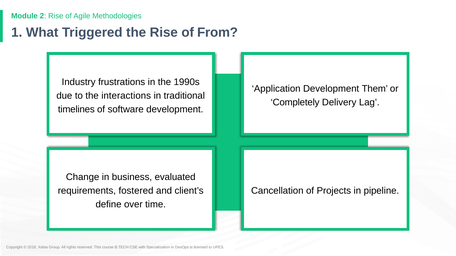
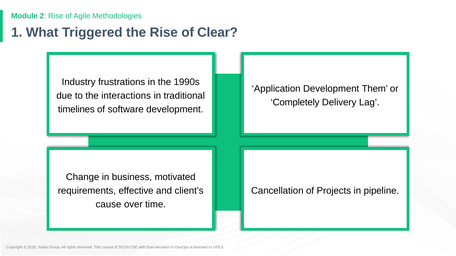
From: From -> Clear (218, 33)
evaluated: evaluated -> motivated (175, 177)
fostered: fostered -> effective (136, 191)
define: define -> cause (108, 205)
